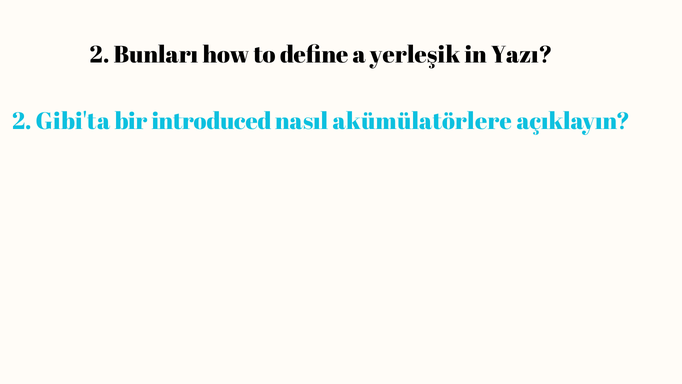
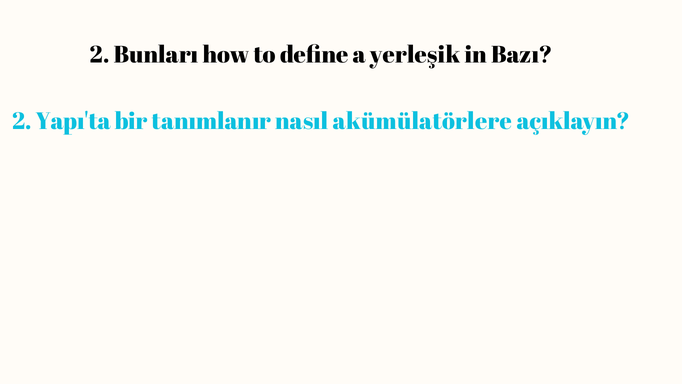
Yazı: Yazı -> Bazı (522, 55)
Gibi'ta: Gibi'ta -> Yapı'ta (73, 121)
introduced: introduced -> tanımlanır (212, 121)
